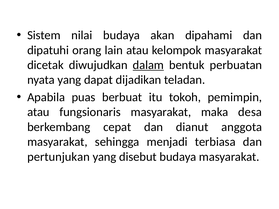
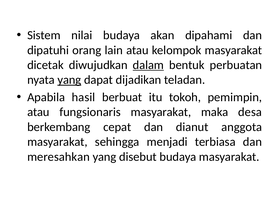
yang underline: none -> present (69, 80)
puas: puas -> hasil (83, 97)
pertunjukan: pertunjukan -> meresahkan (58, 157)
